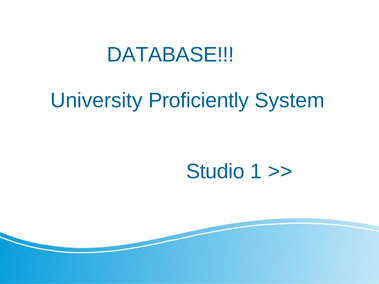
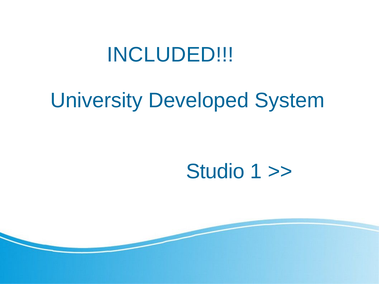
DATABASE: DATABASE -> INCLUDED (170, 55)
Proficiently: Proficiently -> Developed (199, 101)
